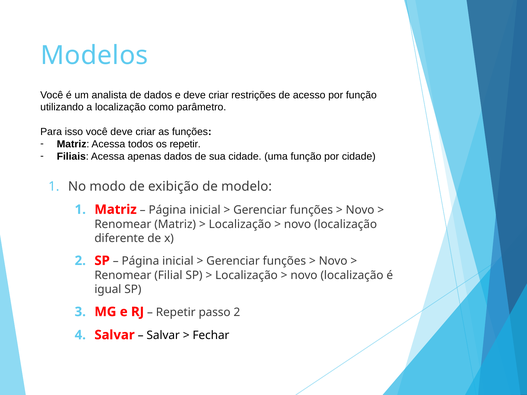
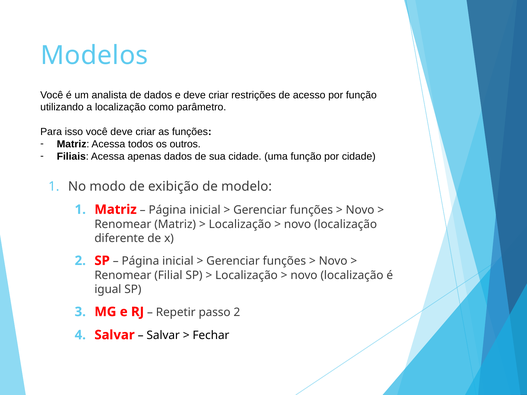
os repetir: repetir -> outros (185, 144)
